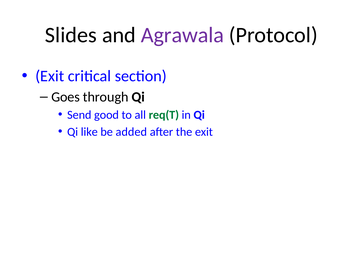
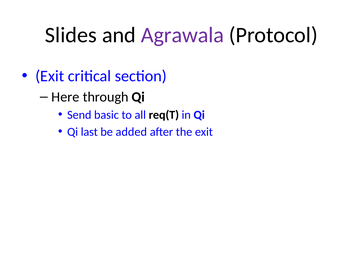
Goes: Goes -> Here (65, 97)
good: good -> basic (106, 115)
req(T colour: green -> black (164, 115)
like: like -> last (89, 132)
